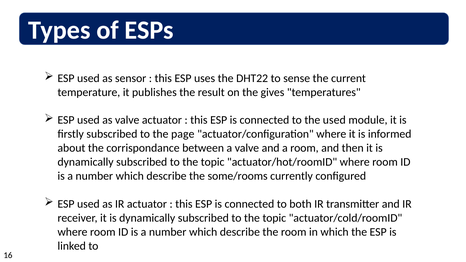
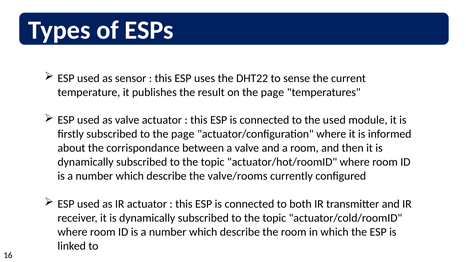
on the gives: gives -> page (272, 92)
some/rooms: some/rooms -> valve/rooms (238, 176)
